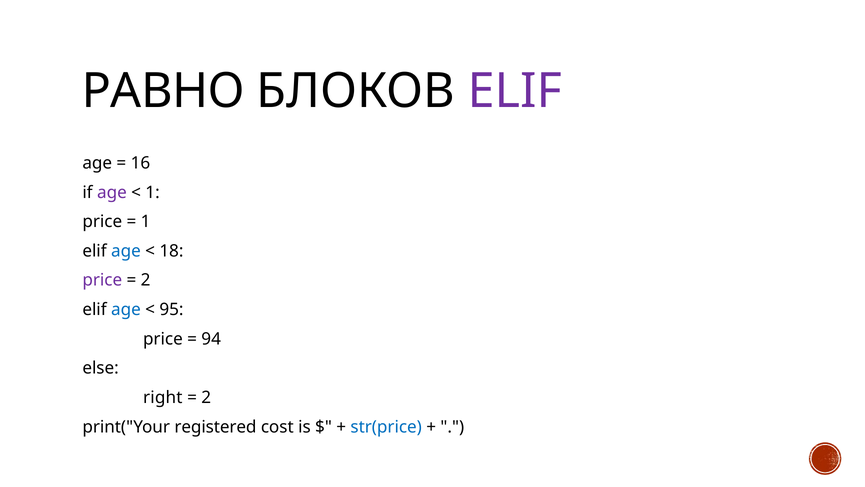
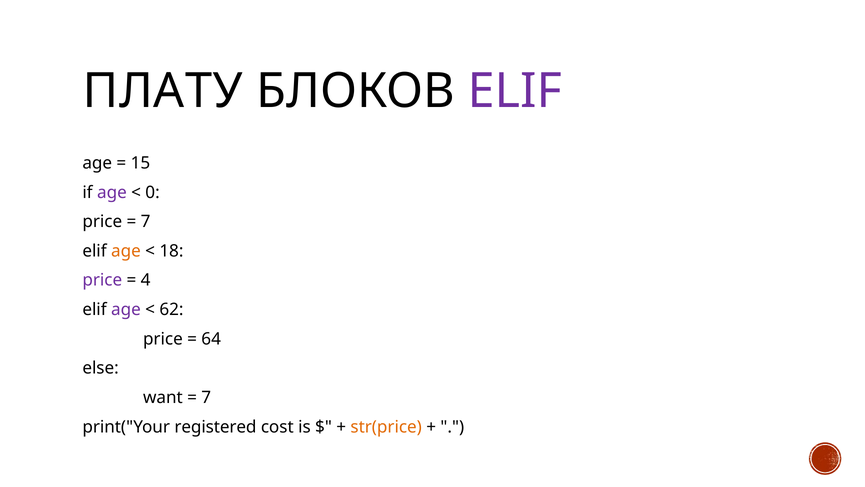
РАВНО: РАВНО -> ПЛАТУ (163, 91)
16: 16 -> 15 (140, 163)
1: 1 -> 0 (153, 192)
1: 1 -> 7 (146, 221)
age colour: blue -> orange (126, 251)
2: 2 -> 4 (146, 280)
age colour: blue -> purple (126, 309)
95: 95 -> 62 (171, 309)
94: 94 -> 64 (211, 339)
right: right -> want (163, 397)
2: 2 -> 7 (206, 397)
str(price colour: blue -> orange (386, 427)
